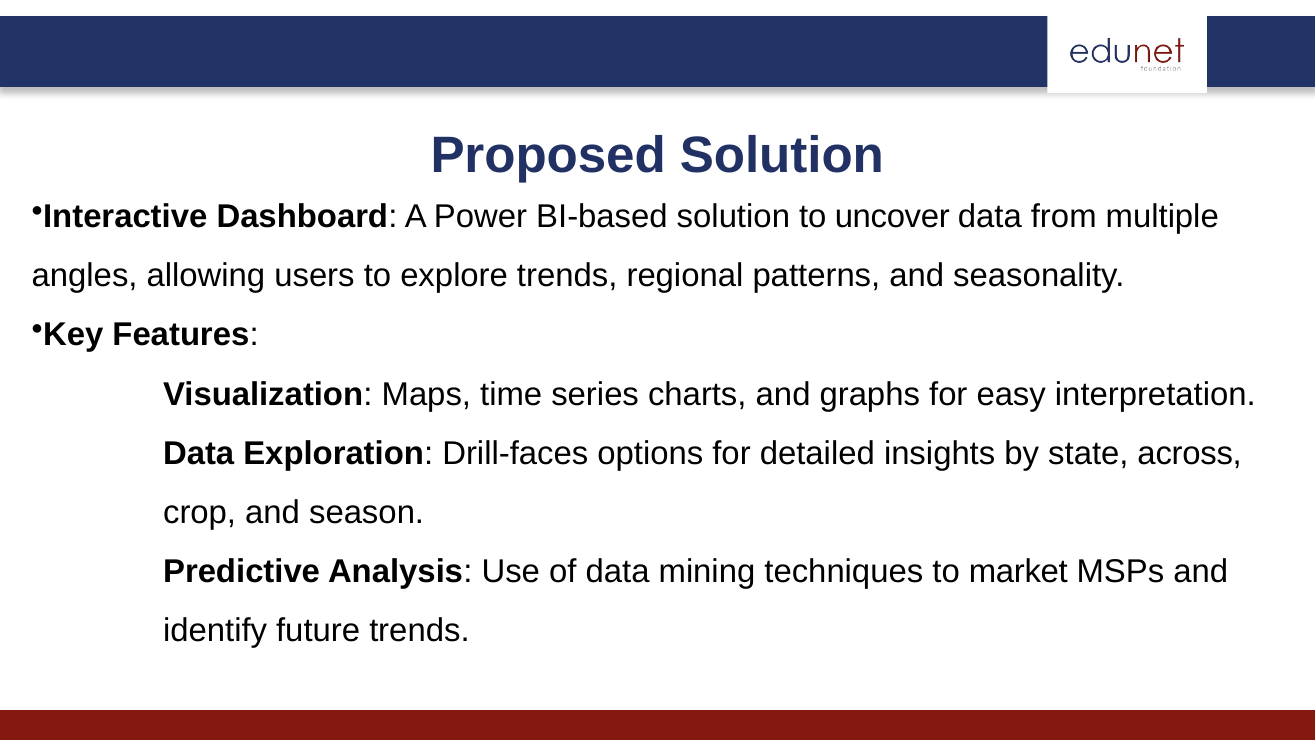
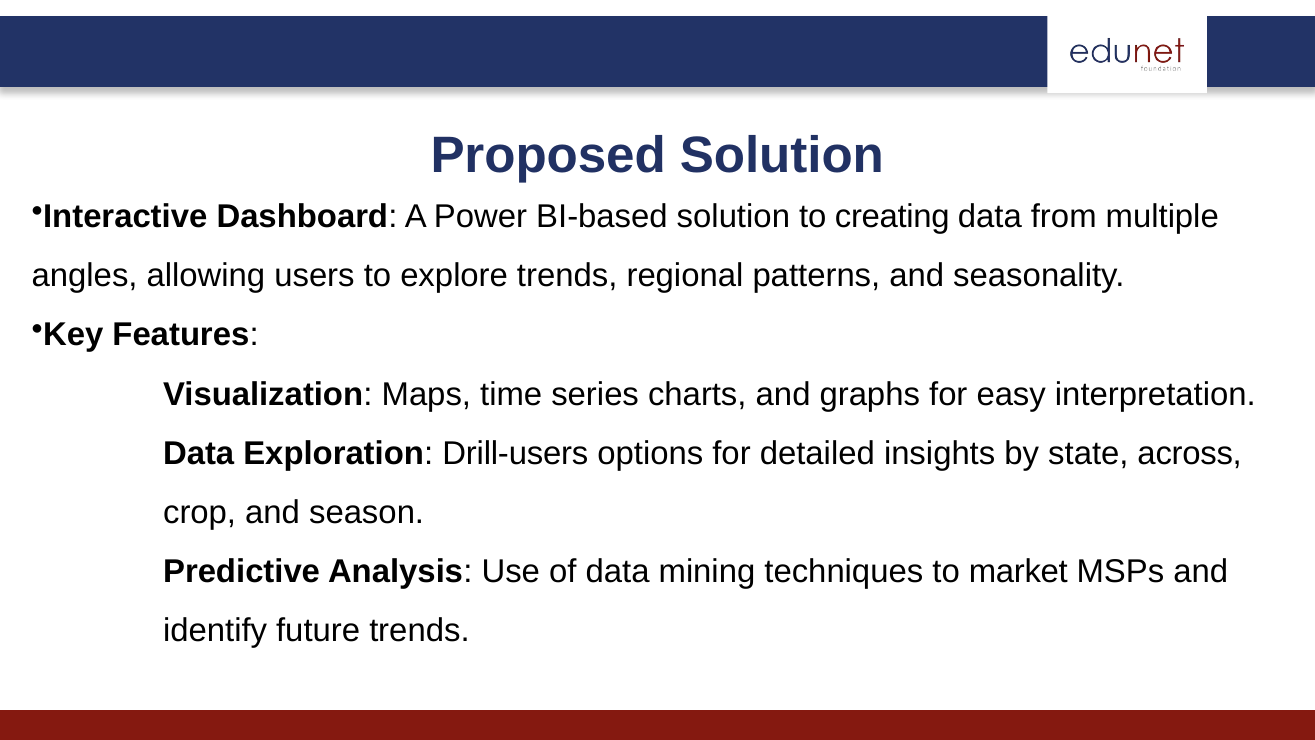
uncover: uncover -> creating (892, 216)
Drill-faces: Drill-faces -> Drill-users (515, 453)
